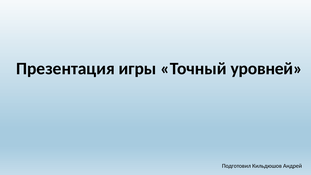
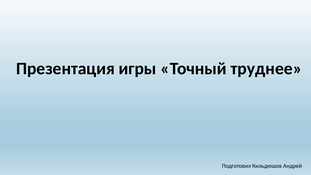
уровней: уровней -> труднее (266, 69)
